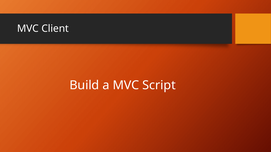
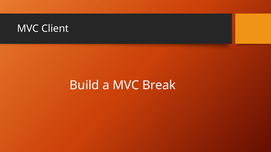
Script: Script -> Break (159, 86)
